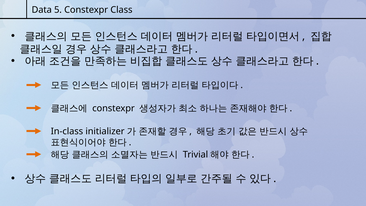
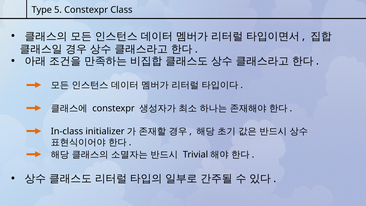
Data: Data -> Type (42, 10)
